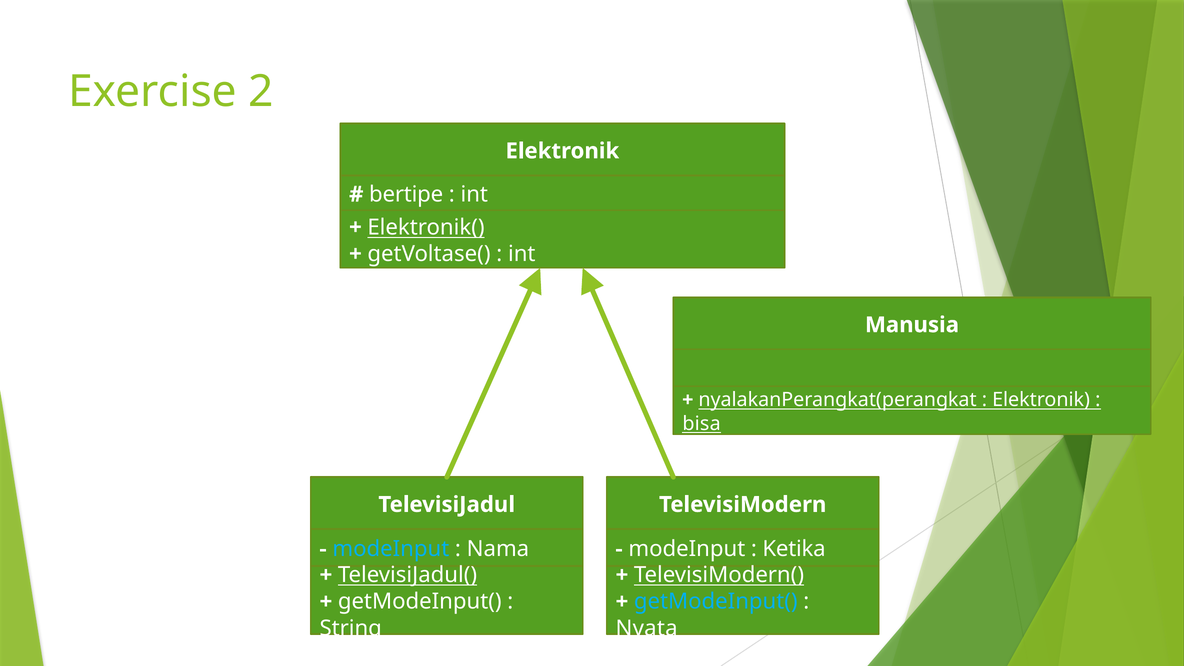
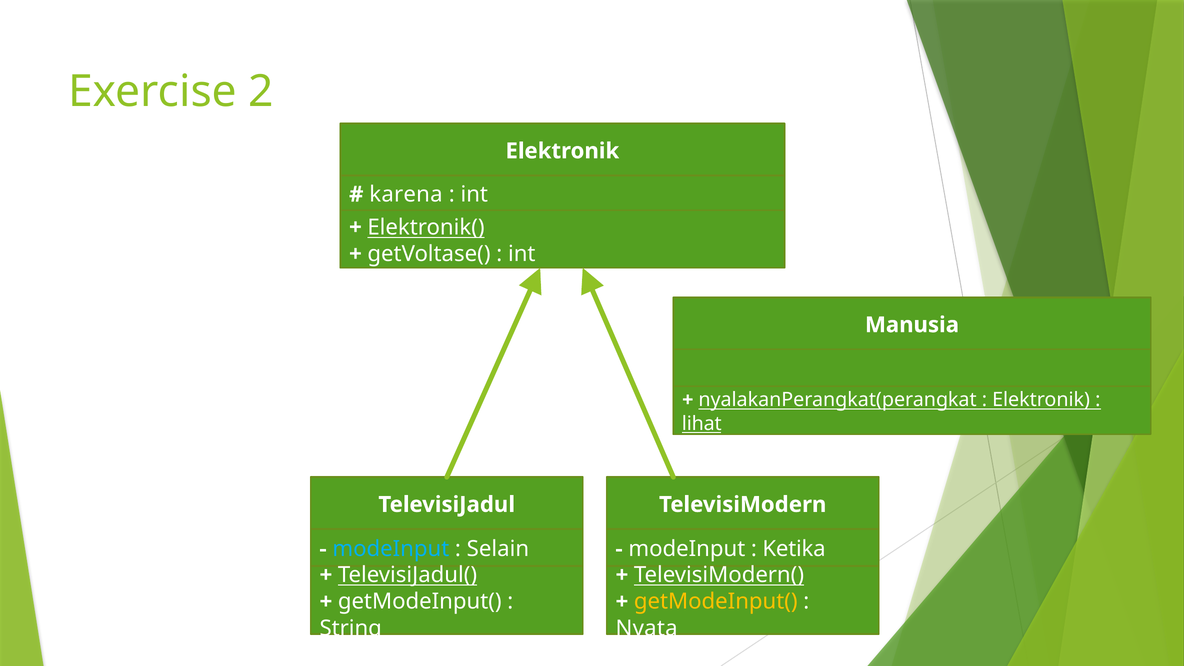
bertipe: bertipe -> karena (406, 194)
bisa: bisa -> lihat (702, 424)
Nama: Nama -> Selain (498, 549)
getModeInput( colour: light blue -> yellow (716, 602)
